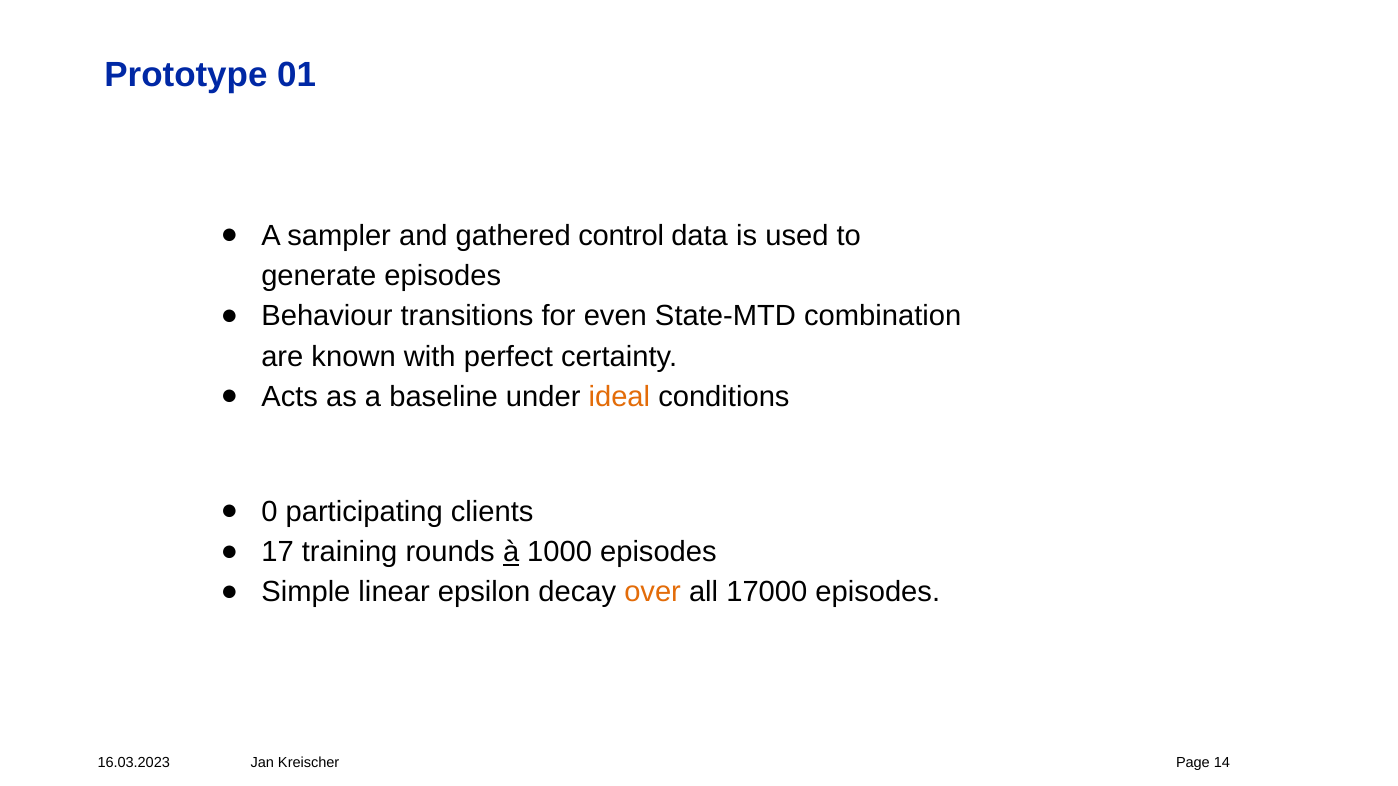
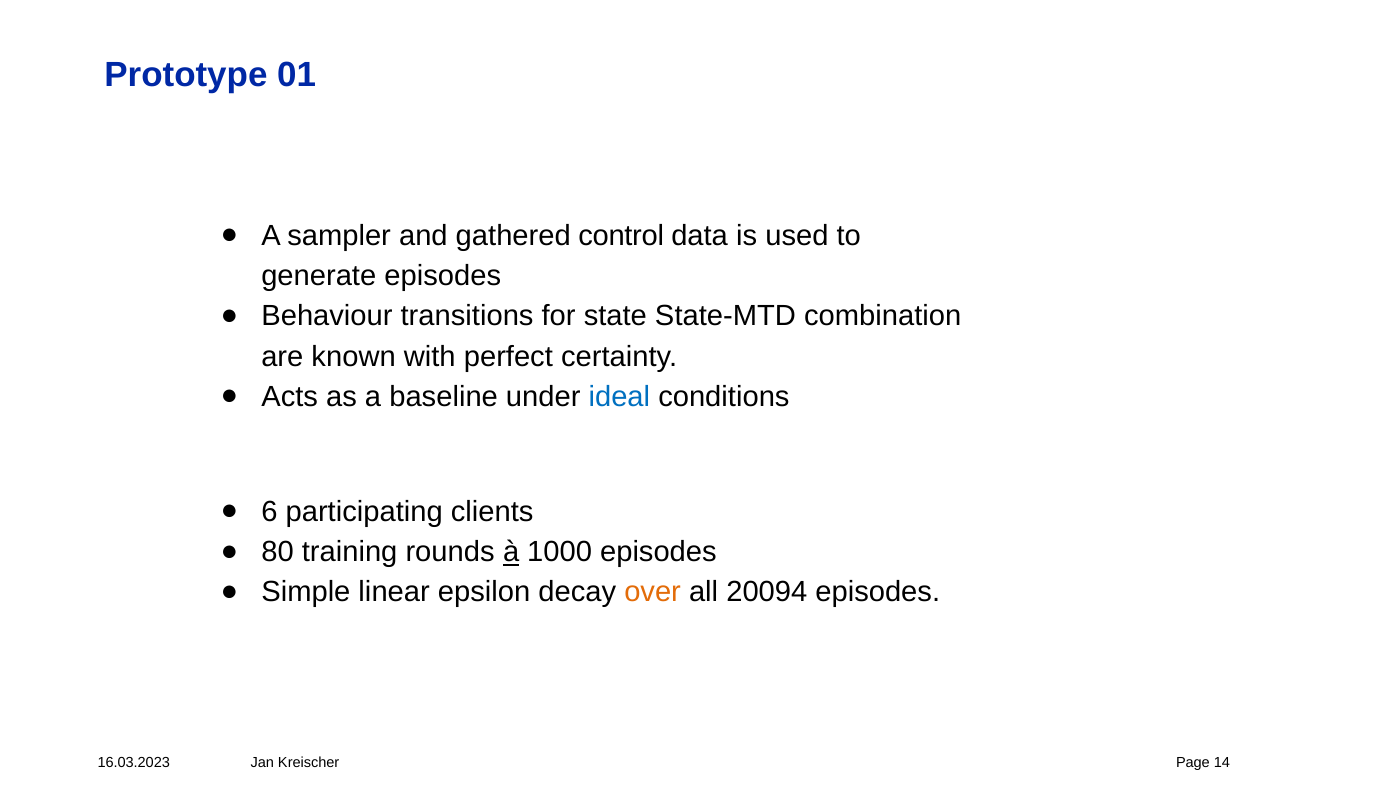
even: even -> state (615, 316)
ideal colour: orange -> blue (619, 397)
0: 0 -> 6 (269, 512)
17: 17 -> 80 (278, 552)
17000: 17000 -> 20094 (767, 593)
